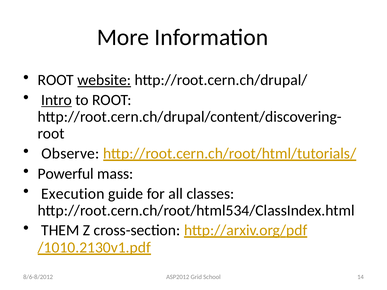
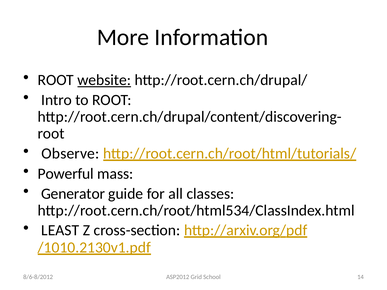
Intro underline: present -> none (57, 100)
Execution: Execution -> Generator (73, 194)
THEM: THEM -> LEAST (60, 231)
